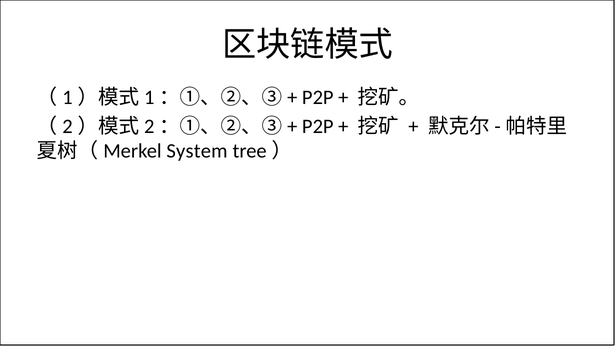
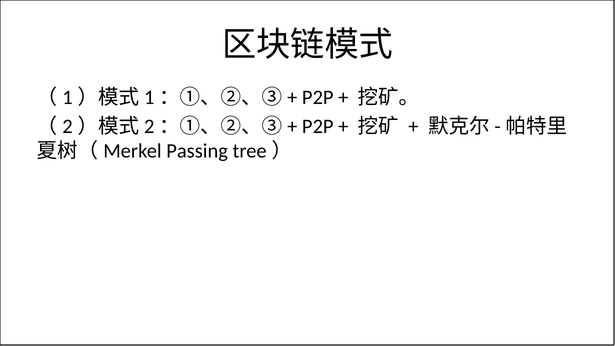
System: System -> Passing (197, 151)
